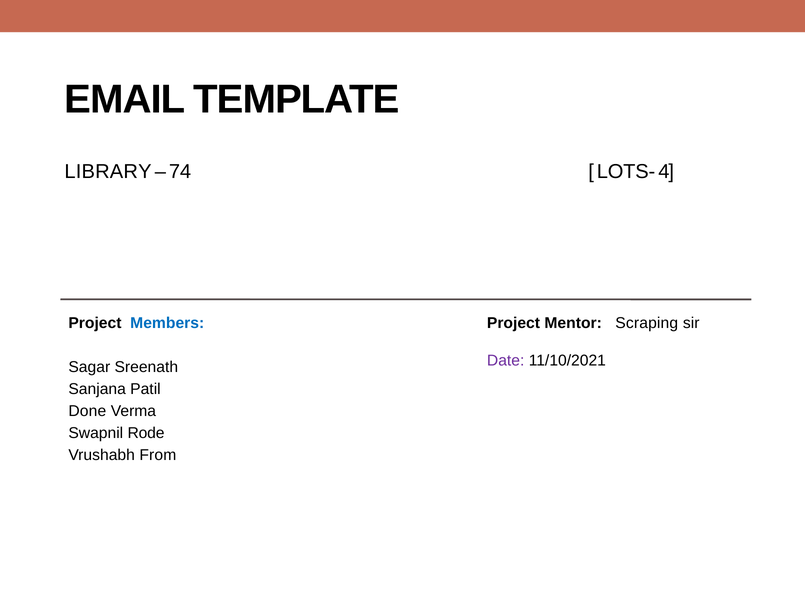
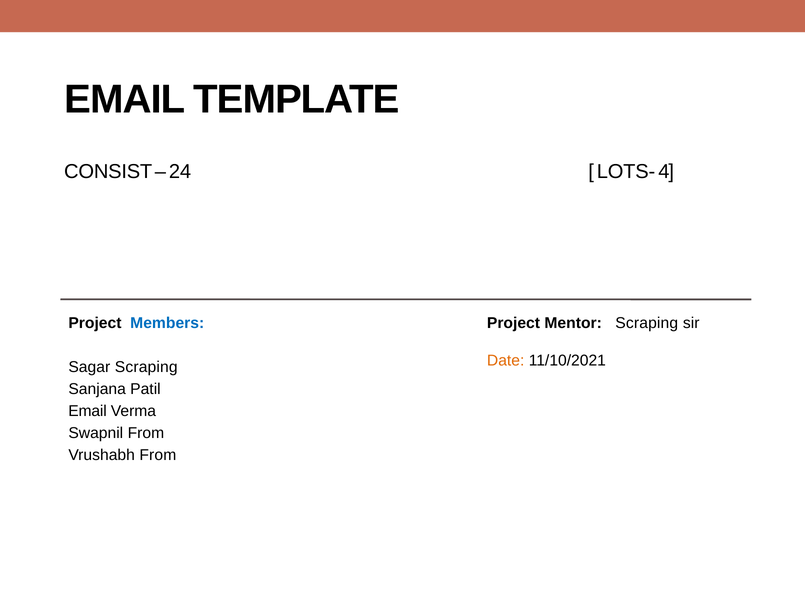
LIBRARY: LIBRARY -> CONSIST (108, 172)
74: 74 -> 24 (180, 172)
Date colour: purple -> orange (506, 361)
Sagar Sreenath: Sreenath -> Scraping (146, 367)
Done: Done -> Email (88, 411)
Swapnil Rode: Rode -> From (146, 433)
